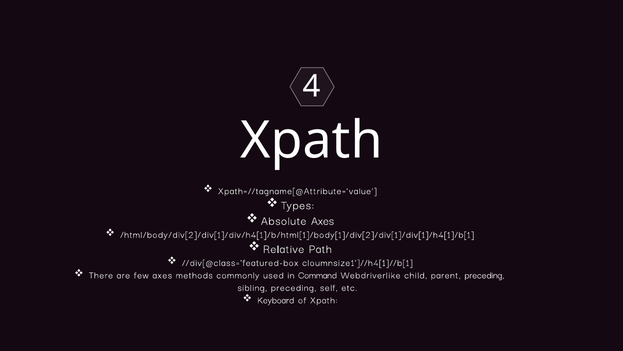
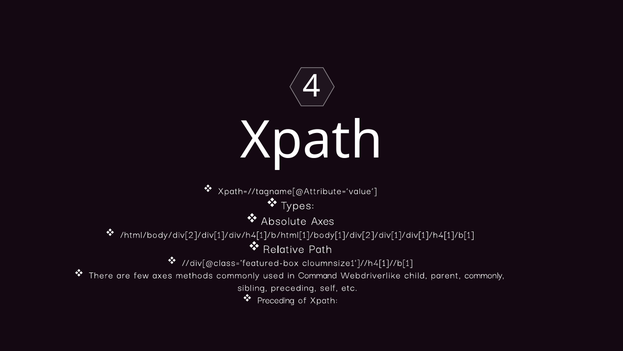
parent preceding: preceding -> commonly (484, 274)
Keyboard: Keyboard -> Preceding (276, 299)
